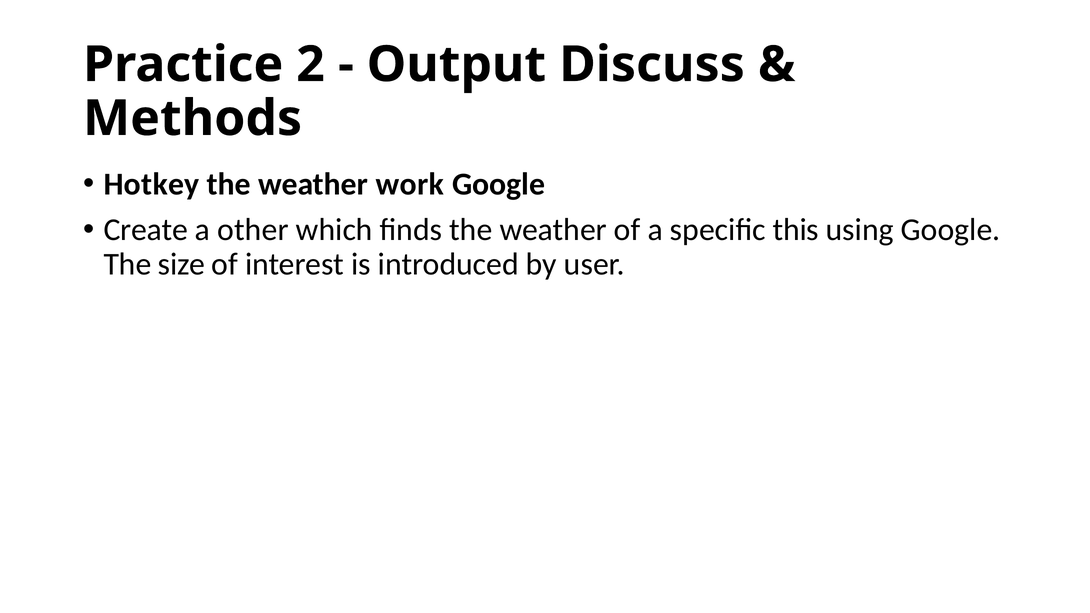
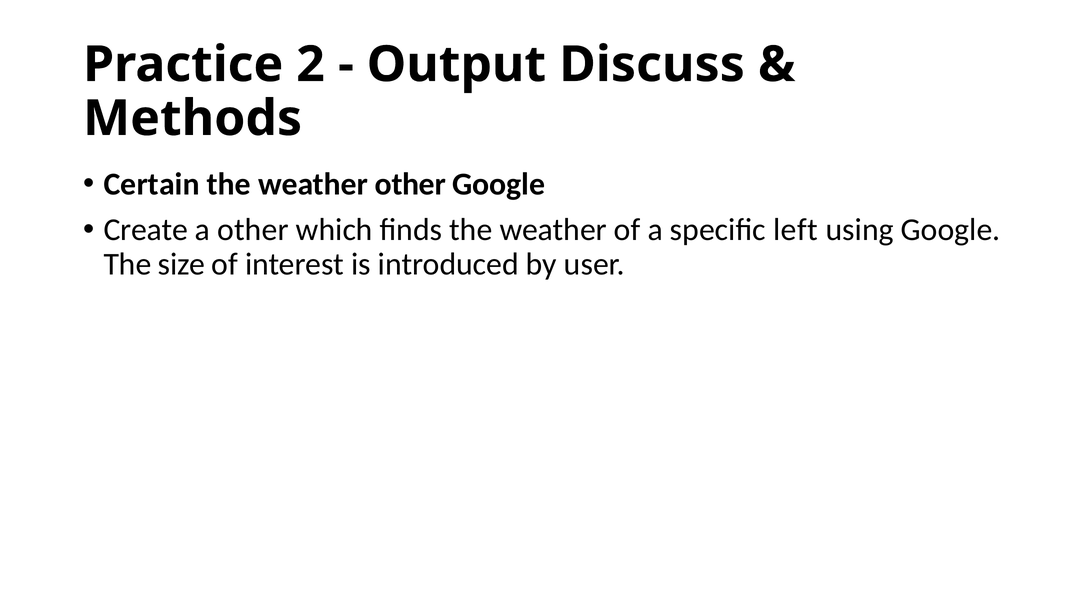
Hotkey: Hotkey -> Certain (152, 184)
weather work: work -> other (410, 184)
this: this -> left (796, 230)
